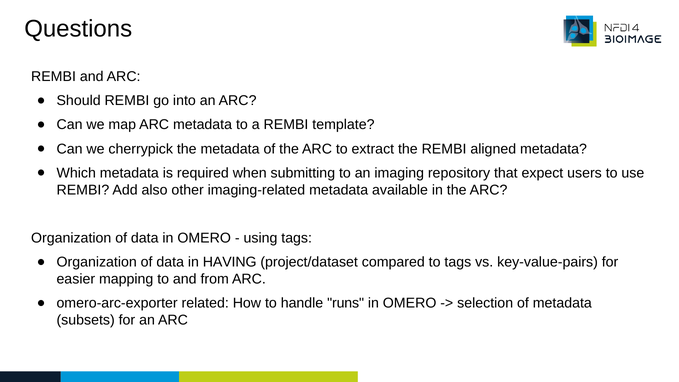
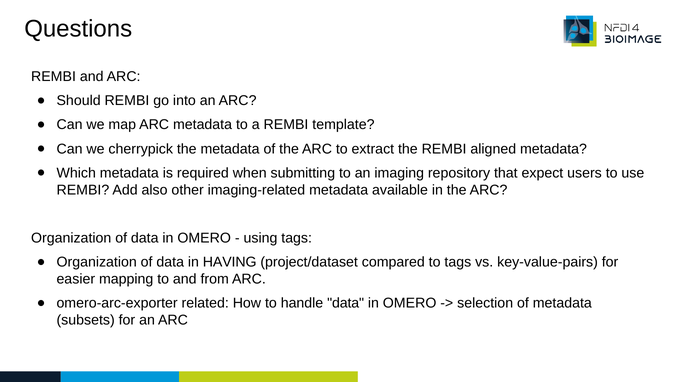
handle runs: runs -> data (346, 303)
